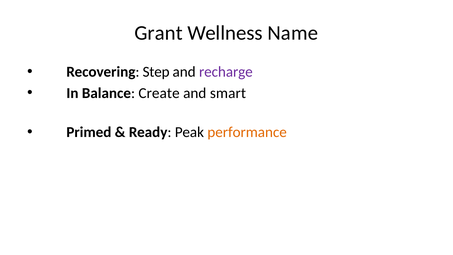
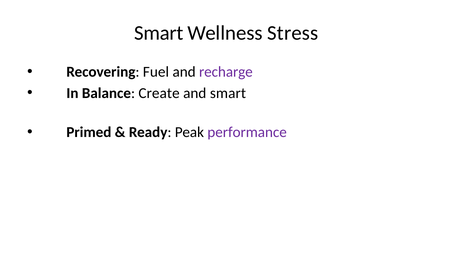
Grant: Grant -> Smart (159, 33)
Name: Name -> Stress (293, 33)
Step: Step -> Fuel (156, 72)
performance colour: orange -> purple (247, 132)
